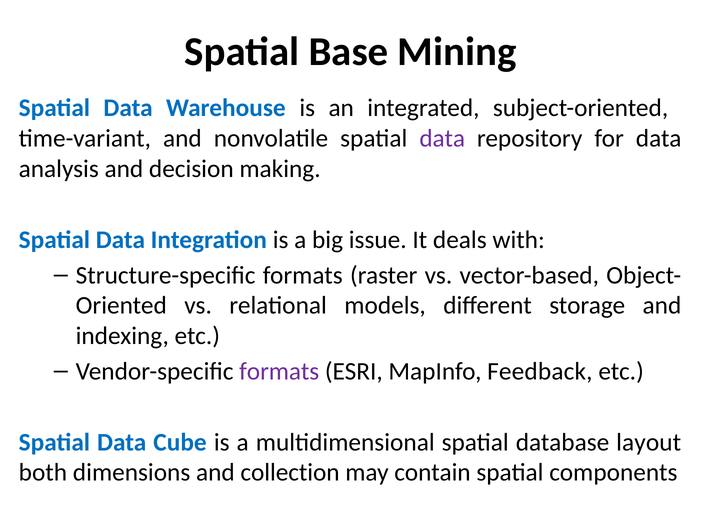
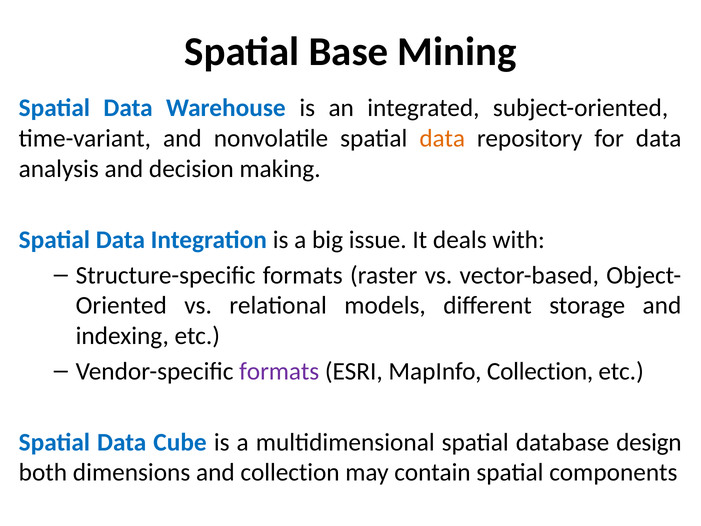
data colour: purple -> orange (442, 138)
MapInfo Feedback: Feedback -> Collection (540, 371)
layout: layout -> design (649, 442)
